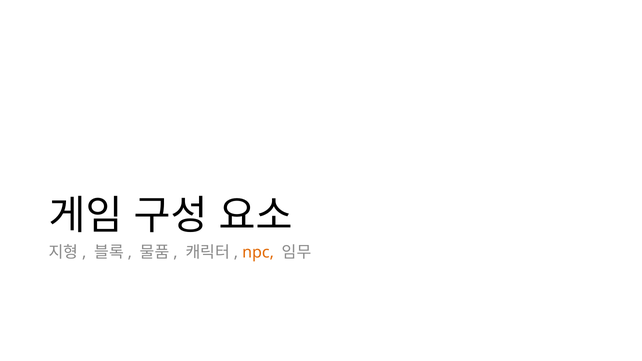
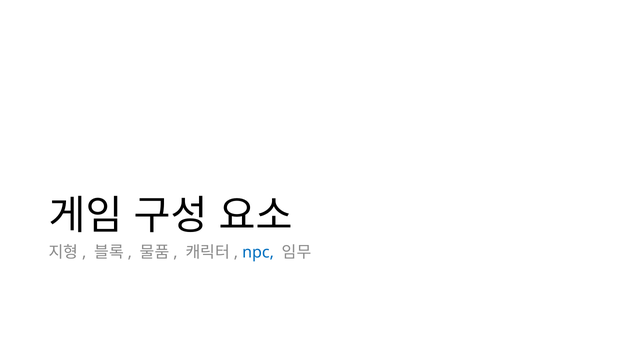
npc colour: orange -> blue (258, 253)
